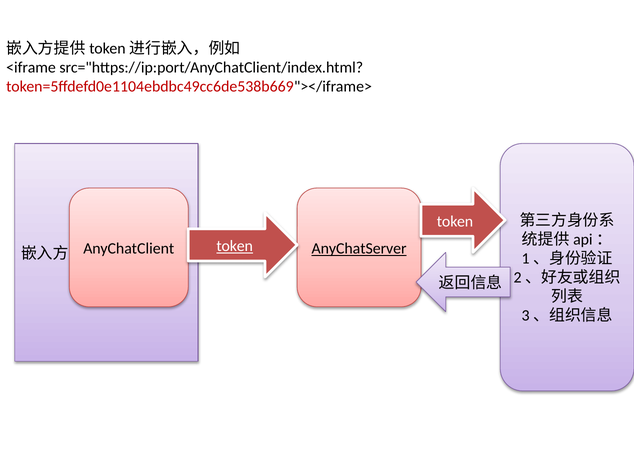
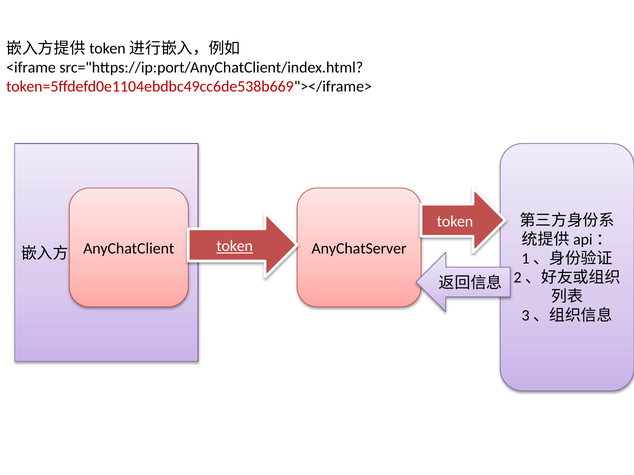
AnyChatServer underline: present -> none (359, 249)
